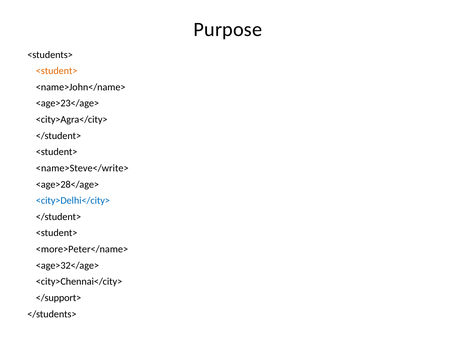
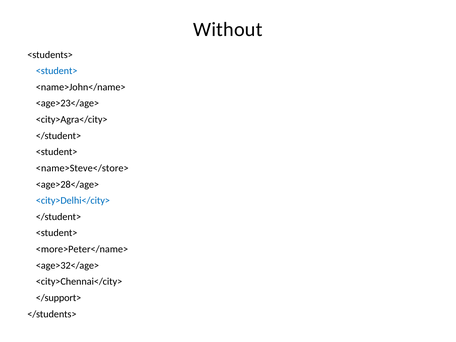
Purpose: Purpose -> Without (228, 30)
<student> colour: orange -> blue (57, 71)
<name>Steve</write>: <name>Steve</write> -> <name>Steve</store> (82, 168)
